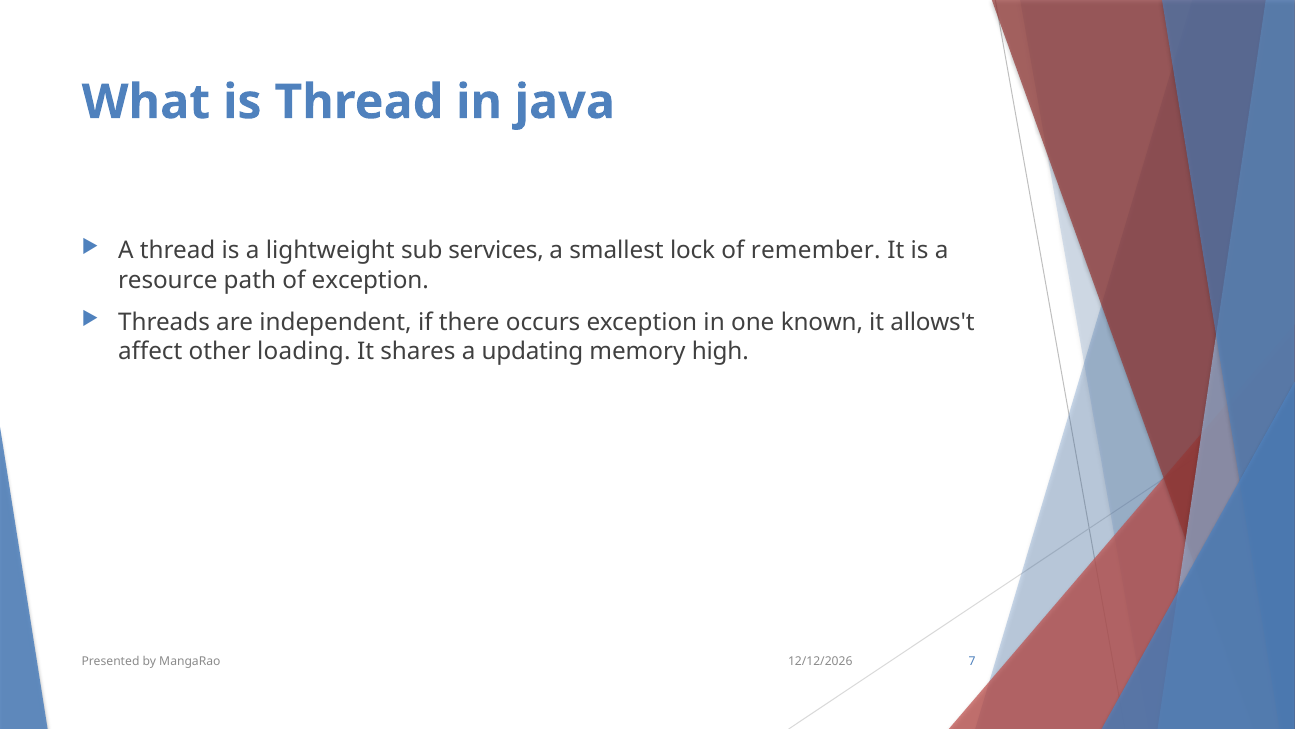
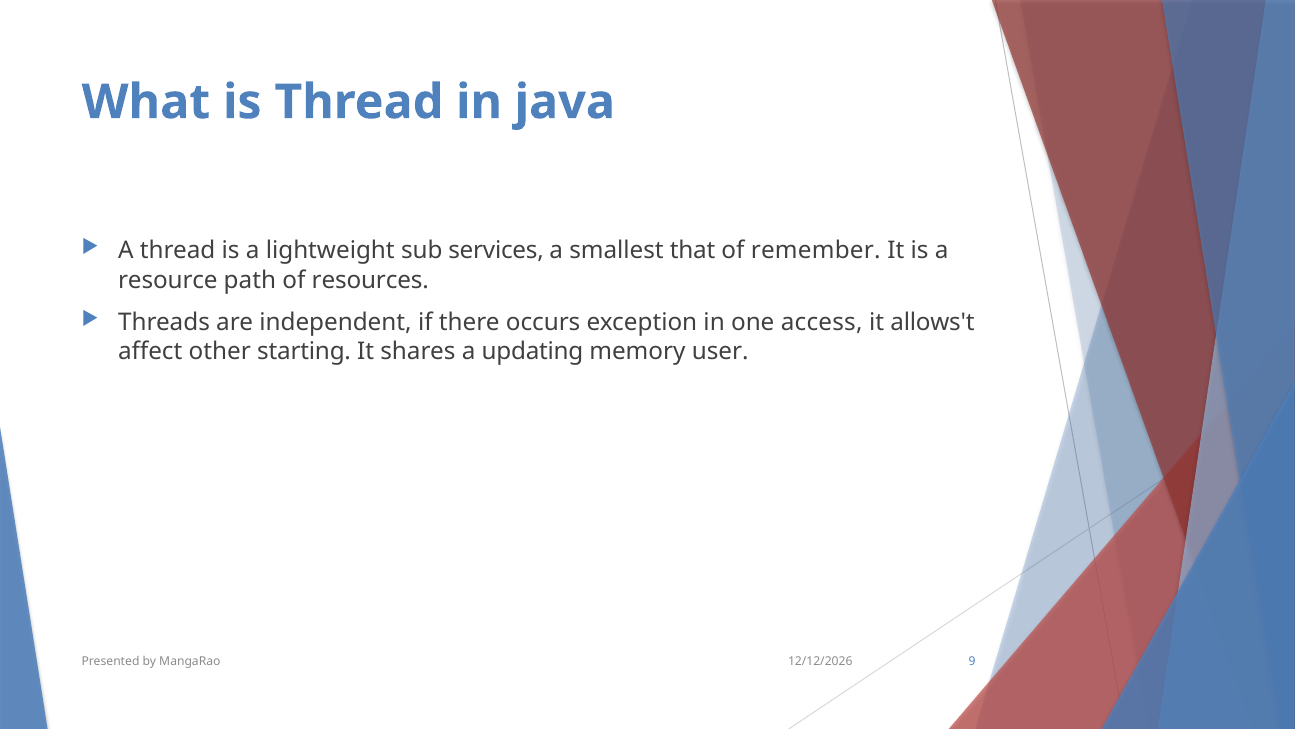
lock: lock -> that (693, 251)
of exception: exception -> resources (370, 280)
known: known -> access (822, 322)
loading: loading -> starting (304, 352)
high: high -> user (720, 352)
7: 7 -> 9 (972, 661)
